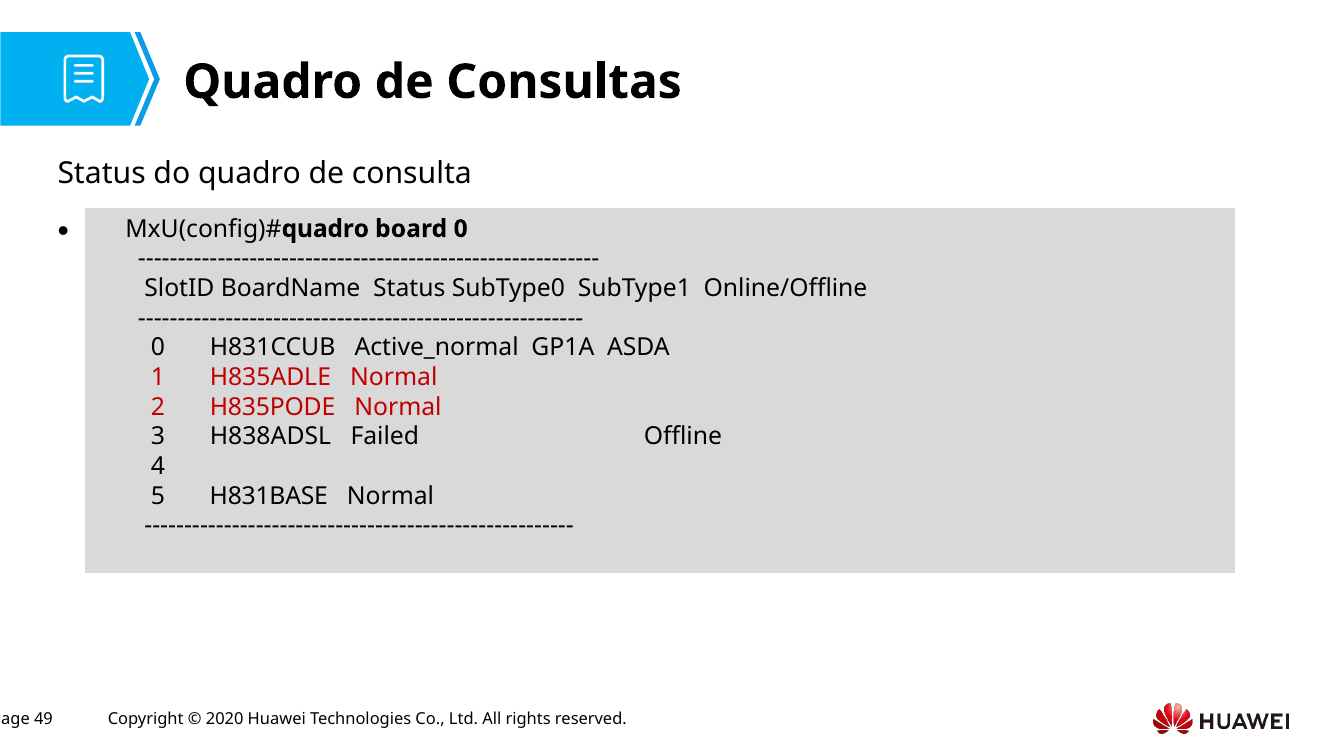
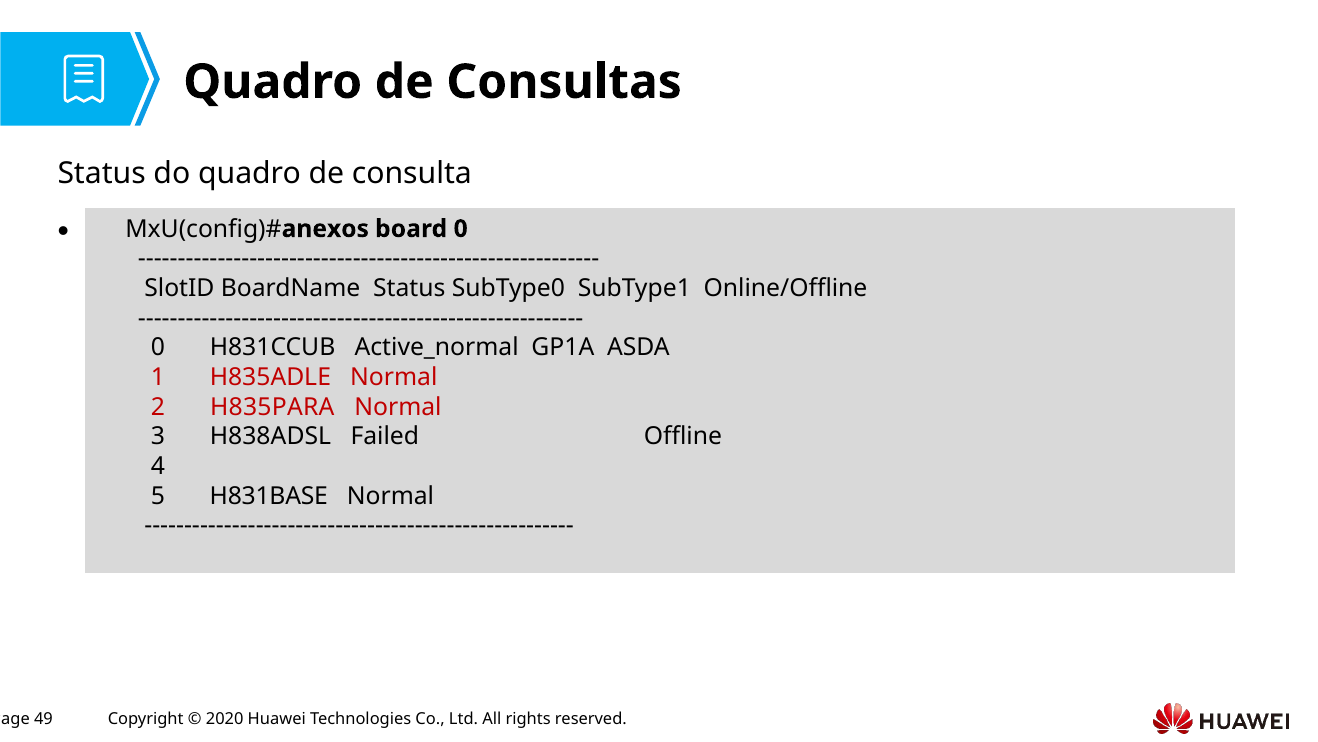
quadro: quadro -> anexos (325, 229)
H835PODE: H835PODE -> H835PARA (272, 407)
